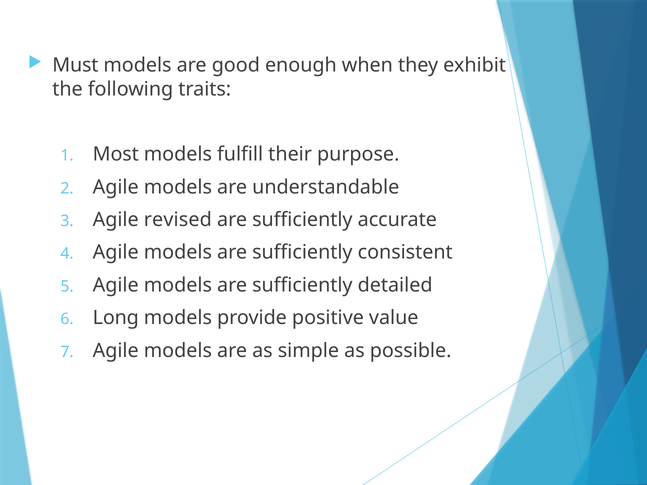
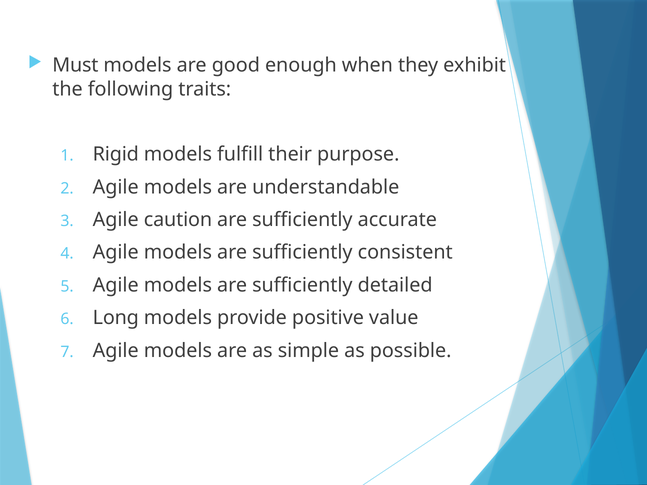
Most: Most -> Rigid (116, 154)
revised: revised -> caution (178, 220)
